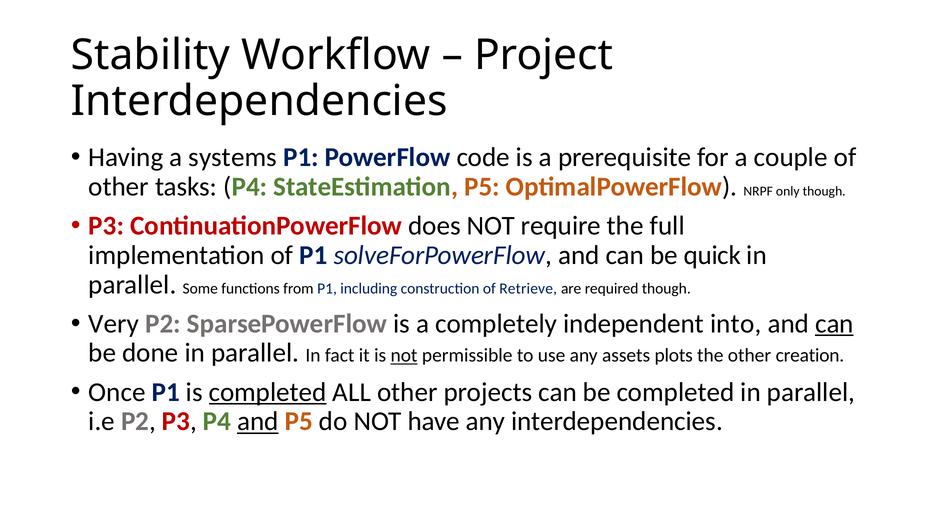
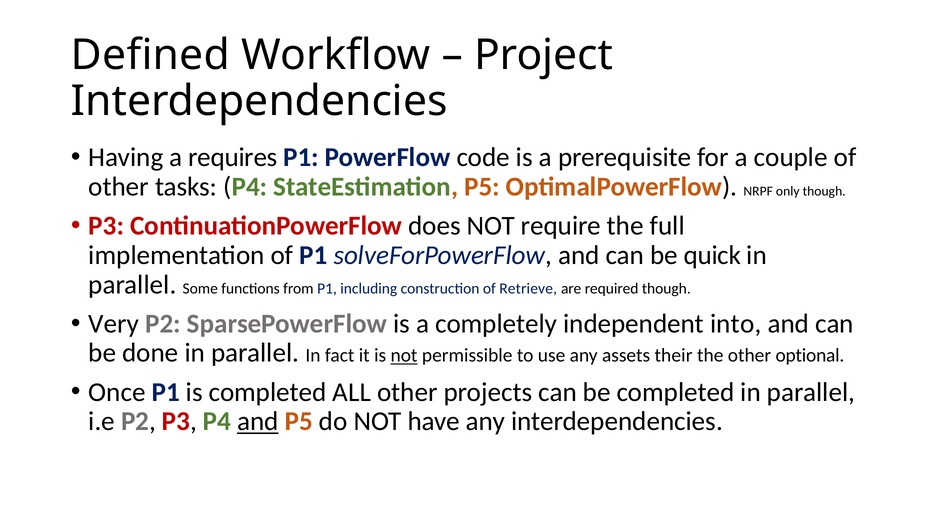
Stability: Stability -> Defined (150, 55)
systems: systems -> requires (233, 157)
can underline: present -> none (834, 323)
plots: plots -> their (674, 355)
creation: creation -> optional (810, 355)
completed underline: present -> none (268, 392)
